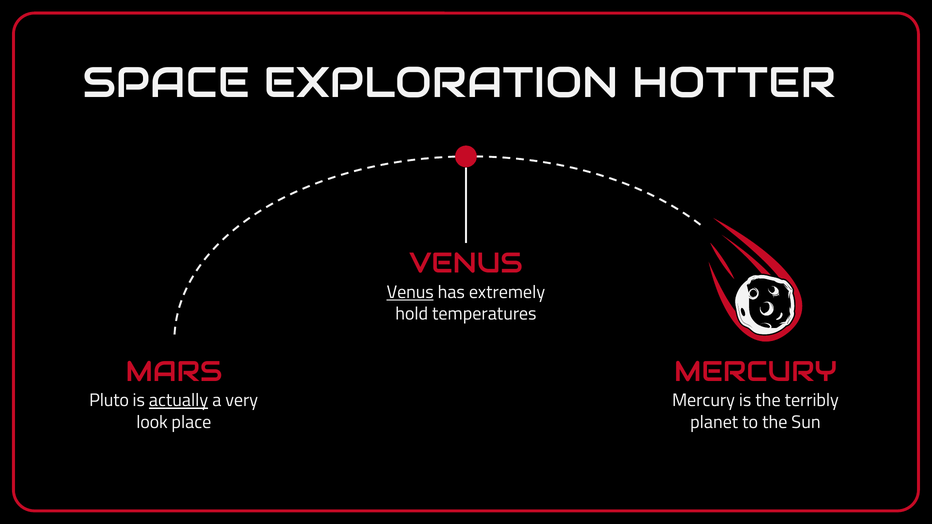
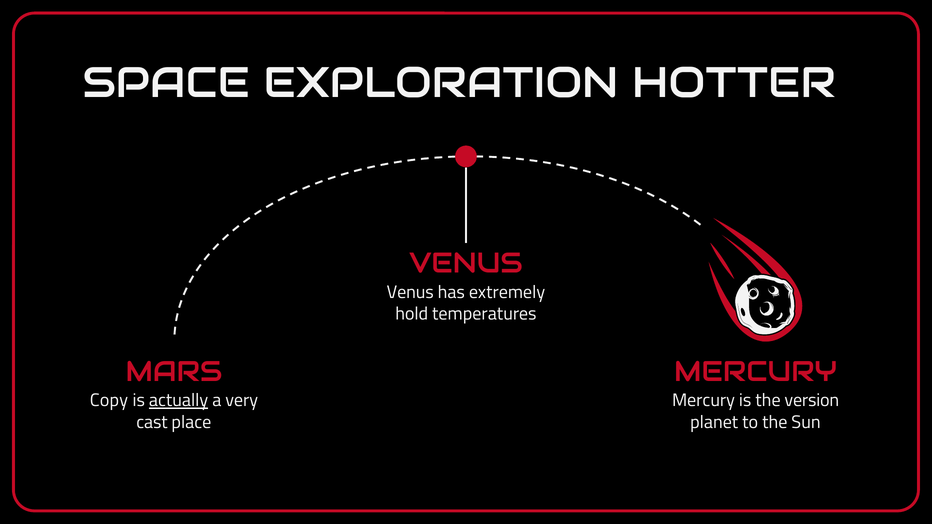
Venus underline: present -> none (410, 292)
Pluto: Pluto -> Copy (109, 401)
terribly: terribly -> version (812, 401)
look: look -> cast (152, 422)
